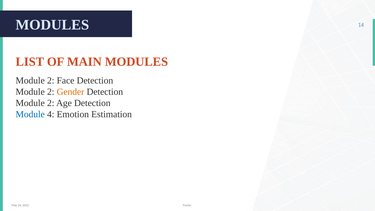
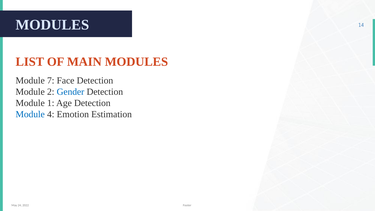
2: 2 -> 7 (51, 80)
Gender colour: orange -> blue (70, 92)
2: 2 -> 1 (51, 103)
